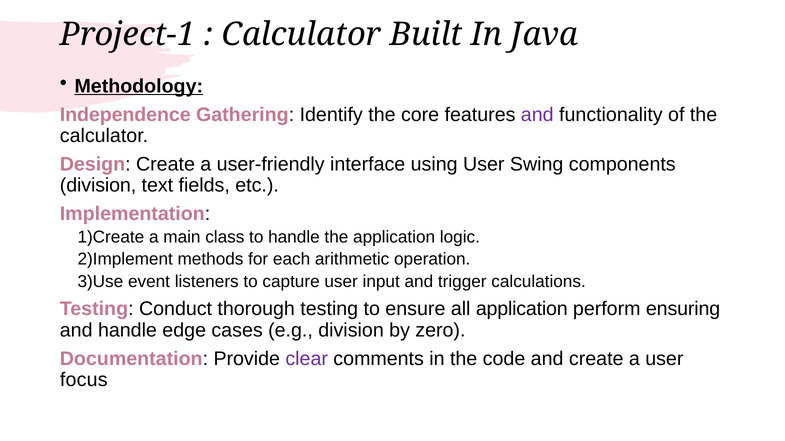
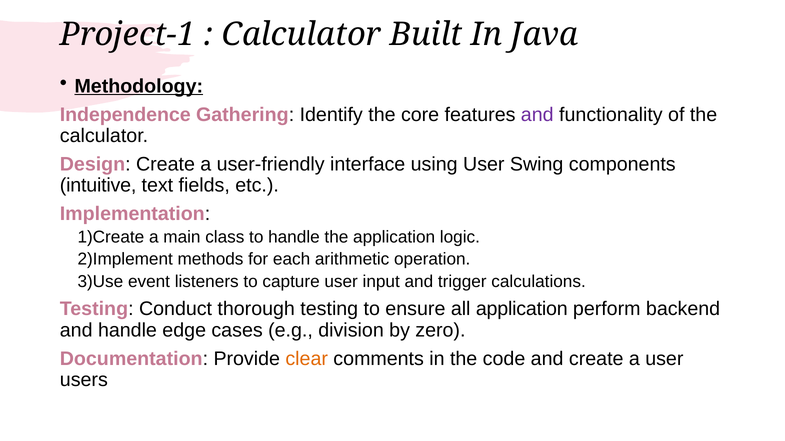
division: division -> intuitive (98, 186)
ensuring: ensuring -> backend (683, 309)
clear colour: purple -> orange (307, 359)
focus: focus -> users (84, 380)
